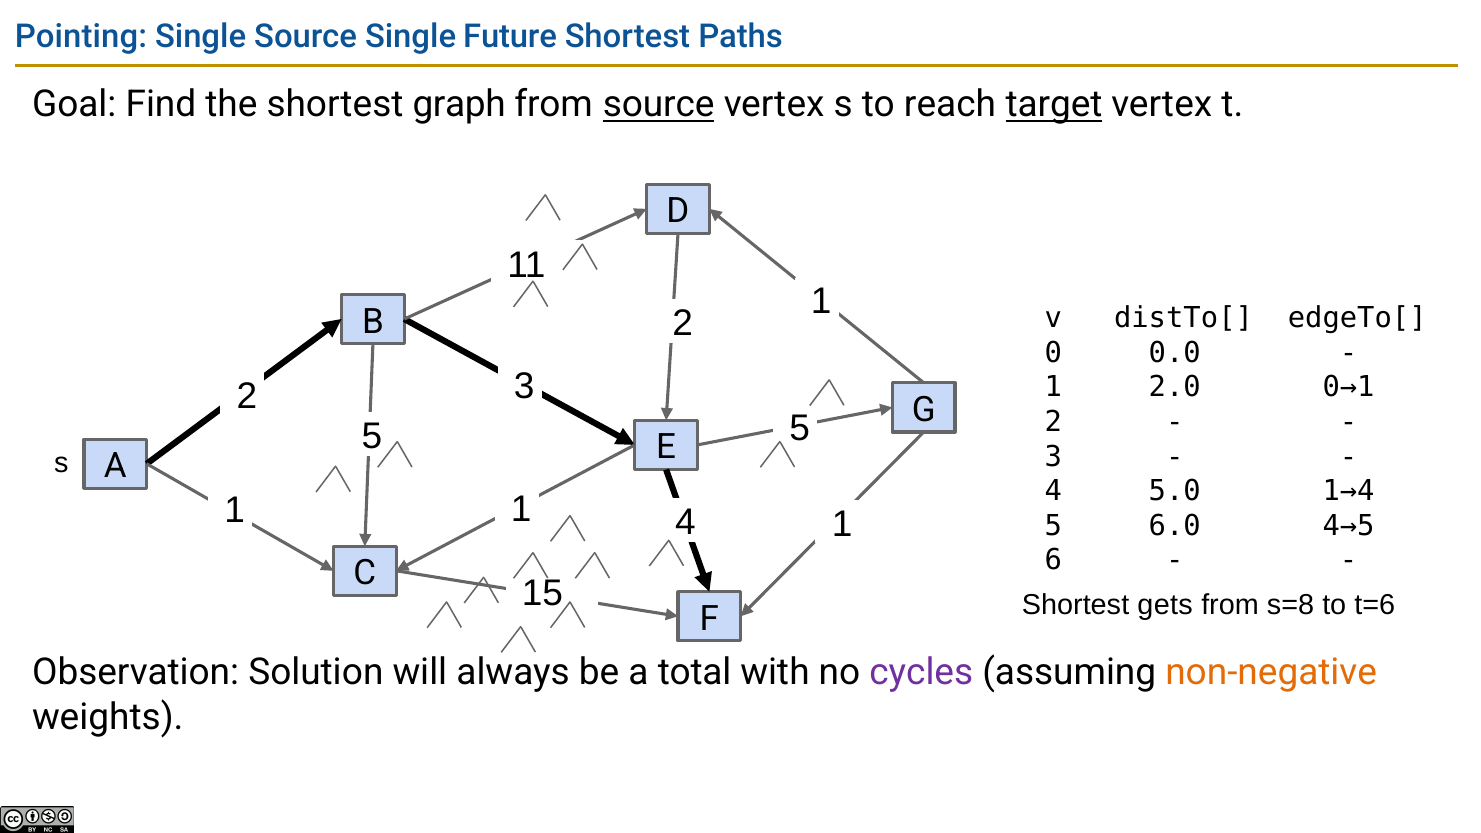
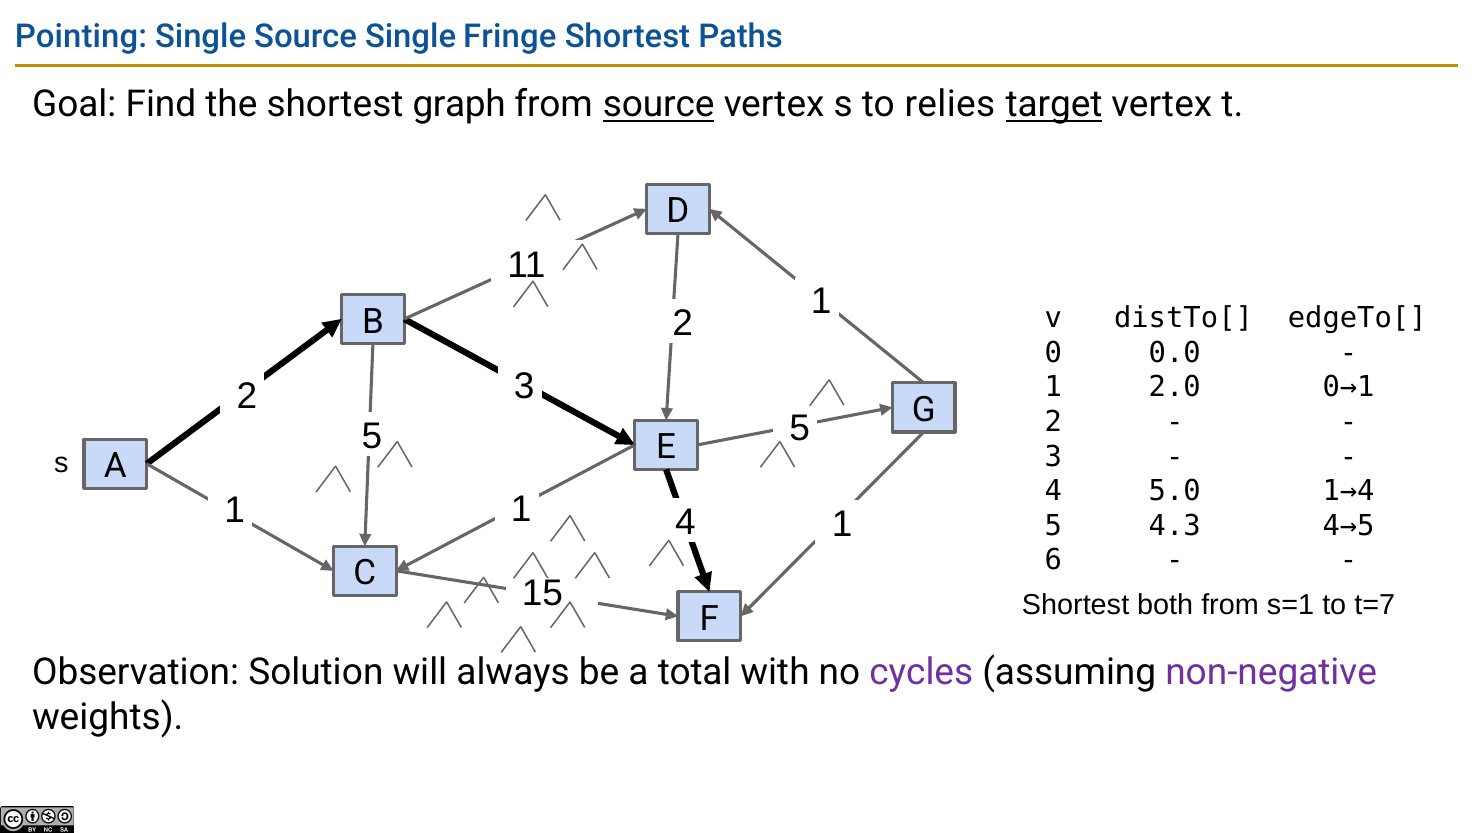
Future: Future -> Fringe (510, 37)
reach: reach -> relies (950, 105)
6.0: 6.0 -> 4.3 (1175, 526)
gets: gets -> both (1165, 605)
s=8: s=8 -> s=1 (1291, 605)
t=6: t=6 -> t=7 (1375, 605)
non-negative colour: orange -> purple (1271, 673)
